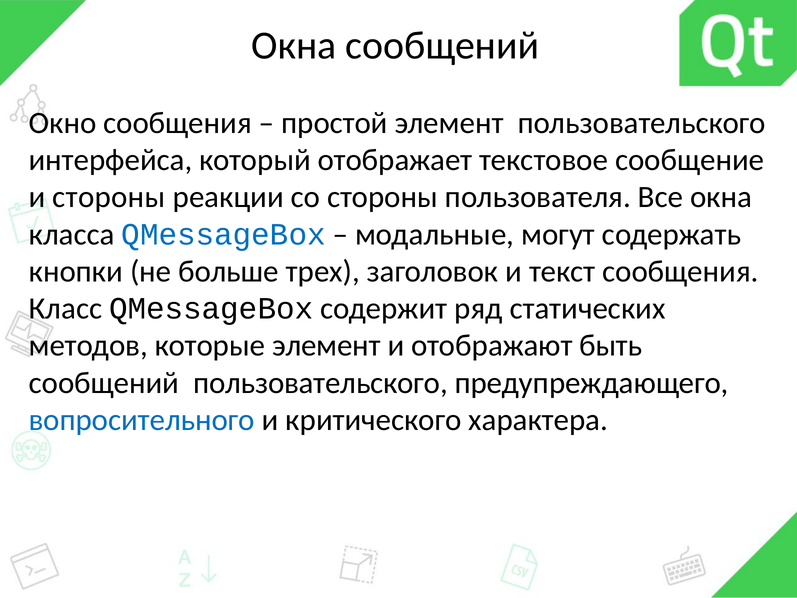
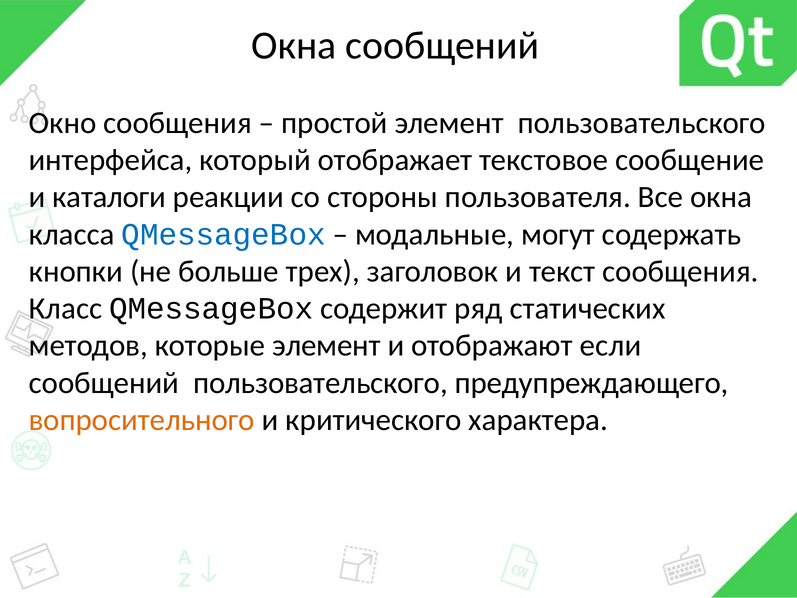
и стороны: стороны -> каталоги (109, 197)
быть: быть -> если (610, 346)
вопросительного colour: blue -> orange (142, 420)
